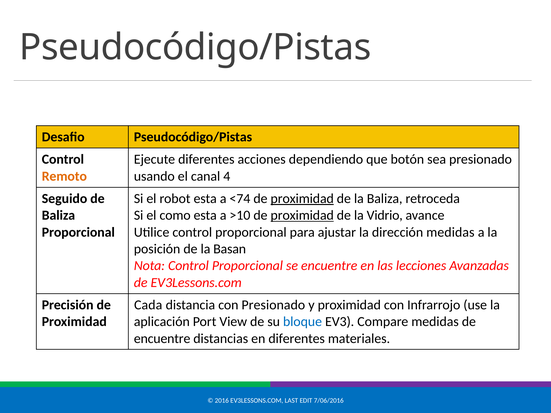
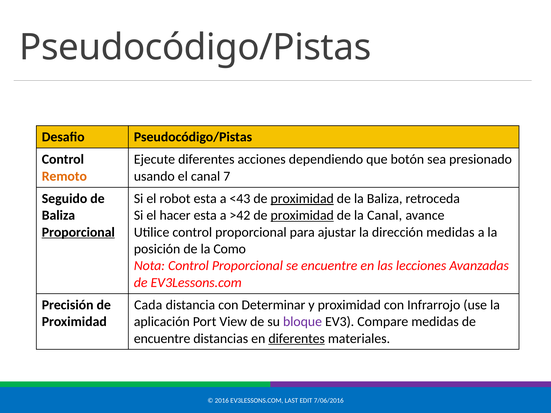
4: 4 -> 7 (227, 176)
<74: <74 -> <43 (240, 199)
como: como -> hacer (175, 215)
>10: >10 -> >42 (240, 215)
la Vidrio: Vidrio -> Canal (385, 215)
Proporcional underline: none -> present (78, 232)
Basan: Basan -> Como (230, 249)
con Presionado: Presionado -> Determinar (273, 305)
bloque colour: blue -> purple (303, 322)
diferentes underline: none -> present (297, 339)
